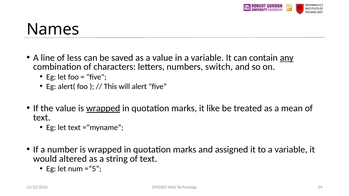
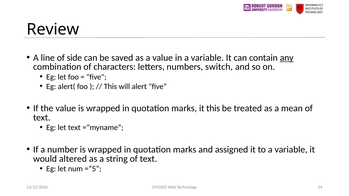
Names: Names -> Review (53, 29)
less: less -> side (74, 58)
wrapped underline: present -> none (103, 108)
it like: like -> this (213, 108)
